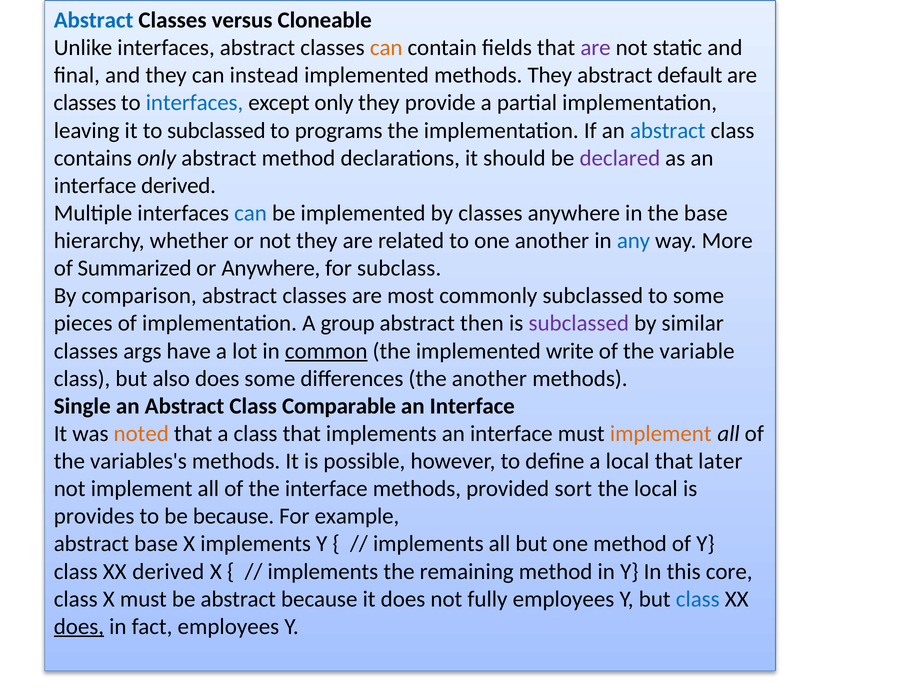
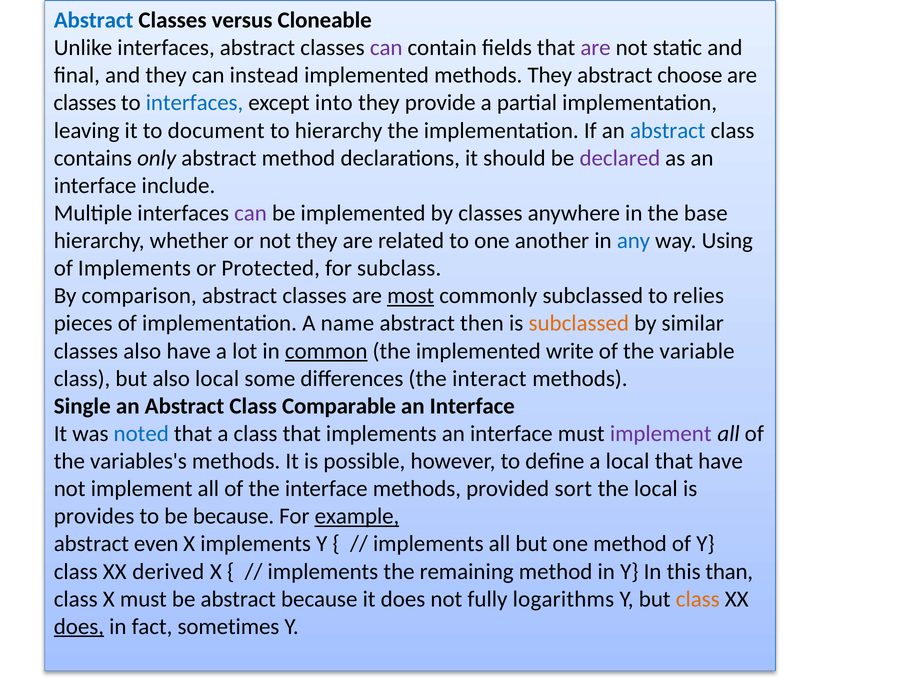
can colour: orange -> purple (386, 48)
default: default -> choose (690, 75)
except only: only -> into (334, 103)
to subclassed: subclassed -> document (216, 131)
to programs: programs -> hierarchy (339, 131)
interface derived: derived -> include (178, 186)
can colour: blue -> purple (251, 213)
More: More -> Using (727, 241)
of Summarized: Summarized -> Implements (134, 268)
or Anywhere: Anywhere -> Protected (271, 268)
most underline: none -> present (411, 296)
to some: some -> relies (698, 296)
group: group -> name (347, 324)
subclassed colour: purple -> orange (579, 324)
classes args: args -> also (142, 351)
also does: does -> local (217, 379)
the another: another -> interact (489, 379)
noted colour: orange -> blue (141, 434)
implement colour: orange -> purple (661, 434)
that later: later -> have (721, 461)
example underline: none -> present (357, 517)
abstract base: base -> even (156, 544)
core: core -> than (729, 572)
fully employees: employees -> logarithms (563, 599)
class colour: blue -> orange (698, 599)
fact employees: employees -> sometimes (228, 627)
